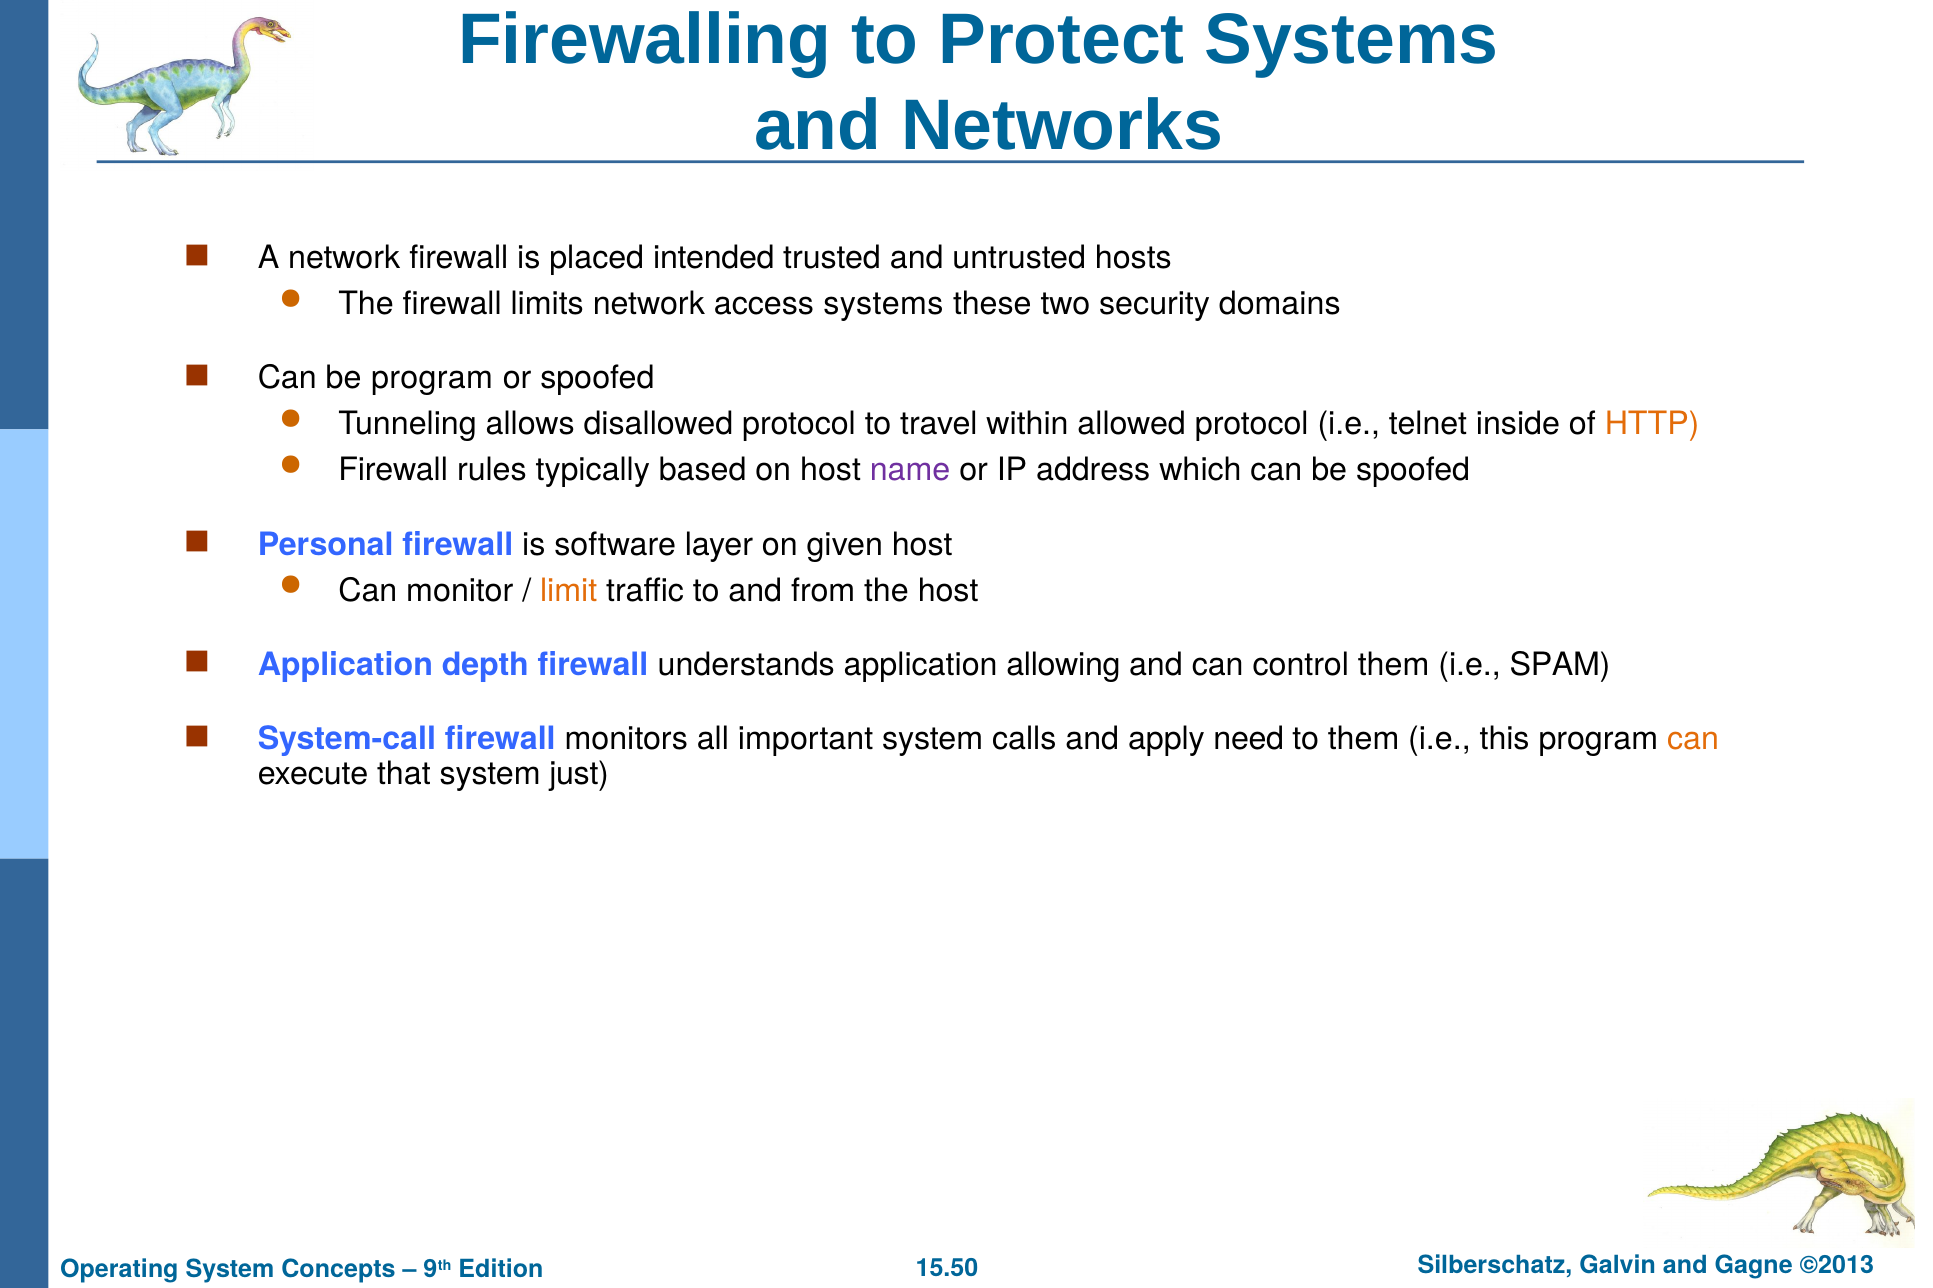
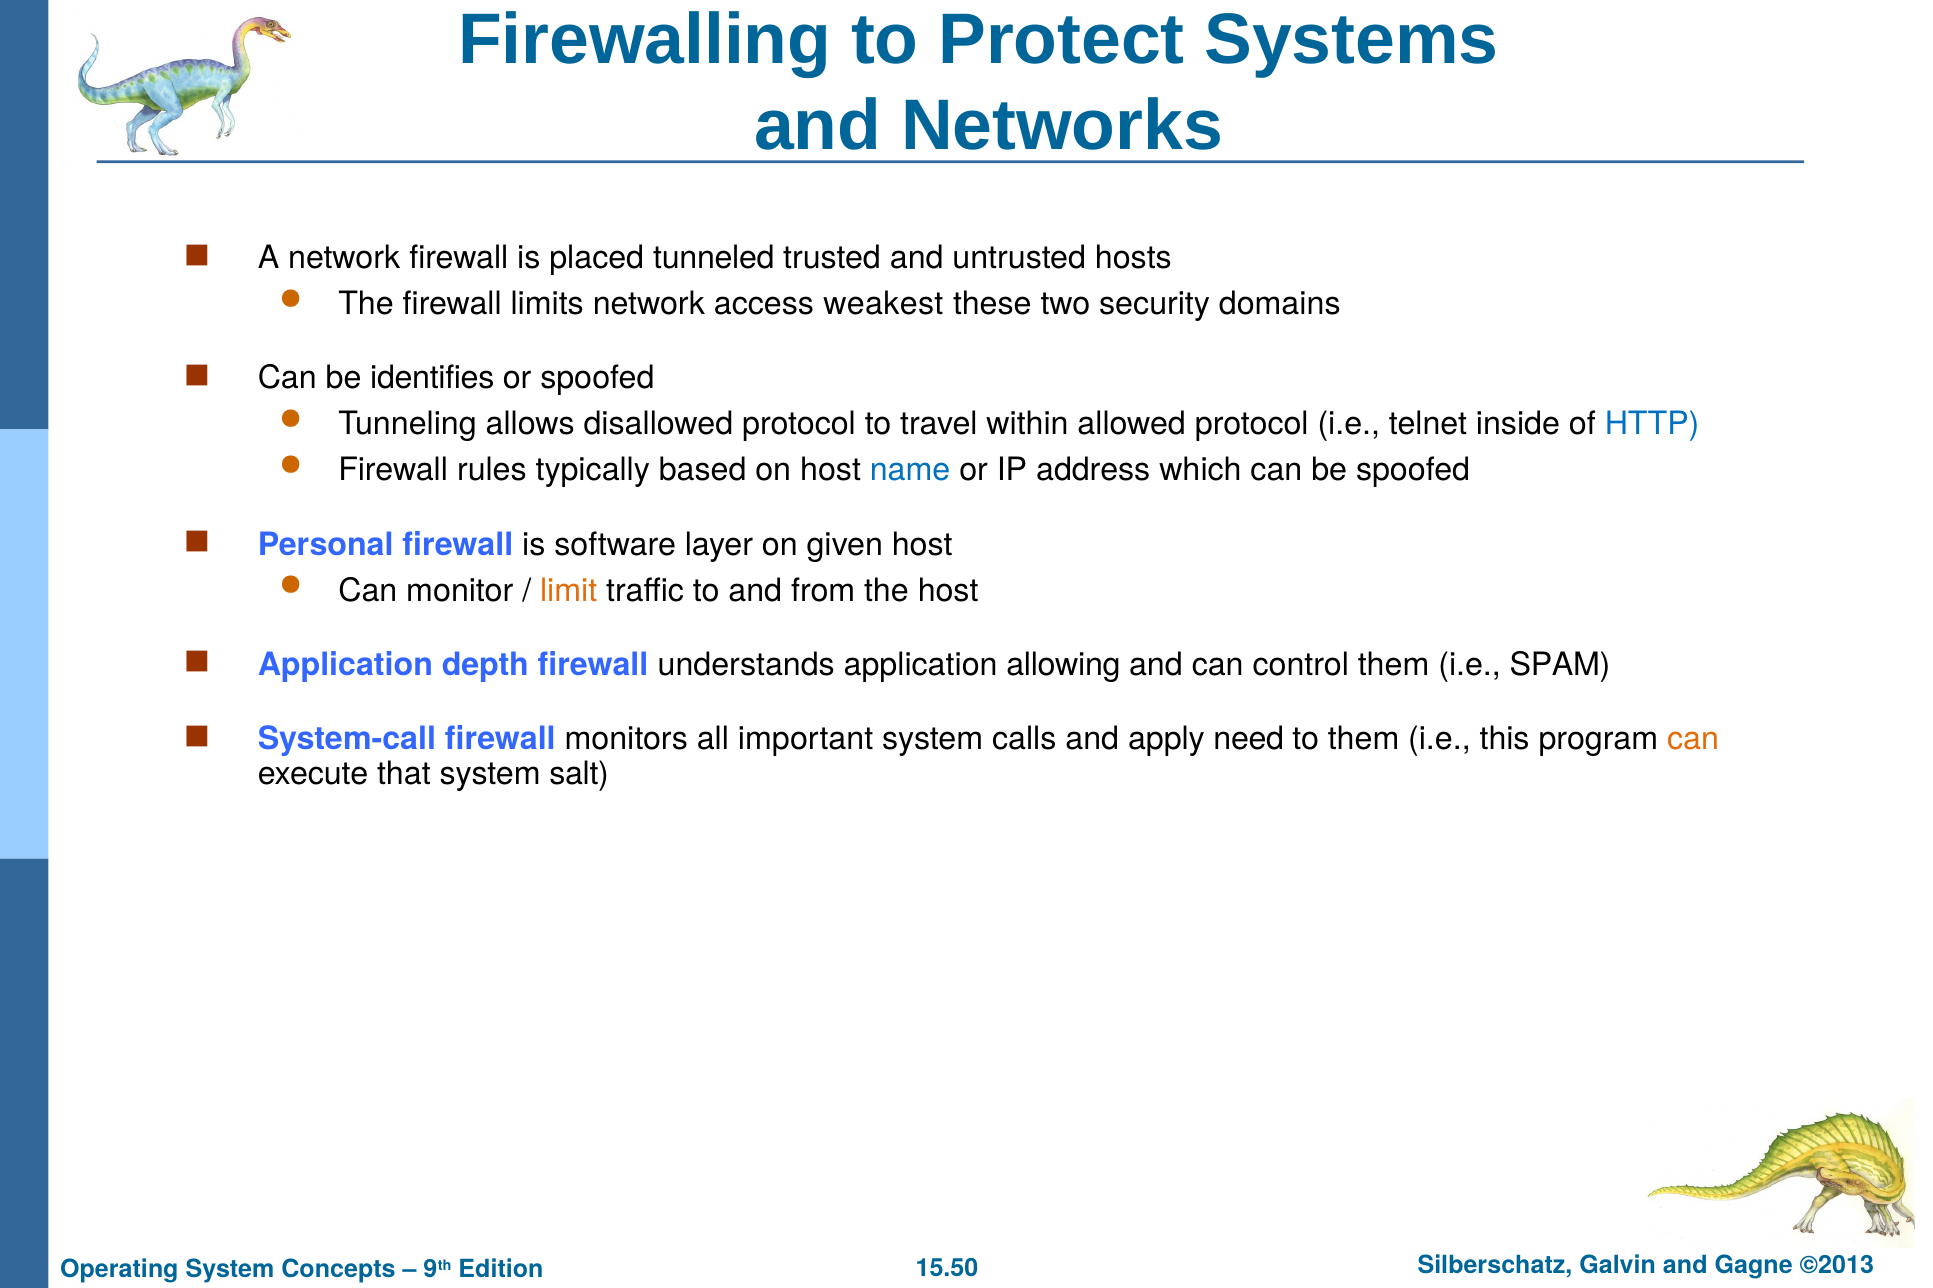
intended: intended -> tunneled (714, 258)
access systems: systems -> weakest (883, 304)
be program: program -> identifies (432, 378)
HTTP colour: orange -> blue (1652, 425)
name colour: purple -> blue (910, 471)
just: just -> salt (579, 774)
